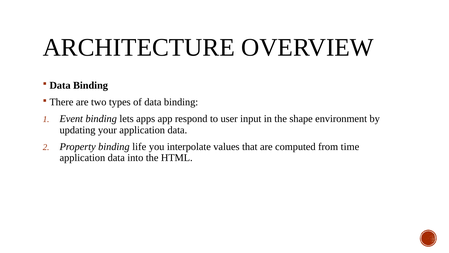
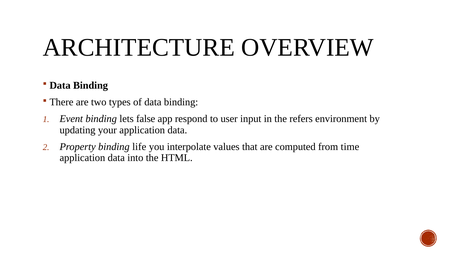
apps: apps -> false (146, 119)
shape: shape -> refers (301, 119)
